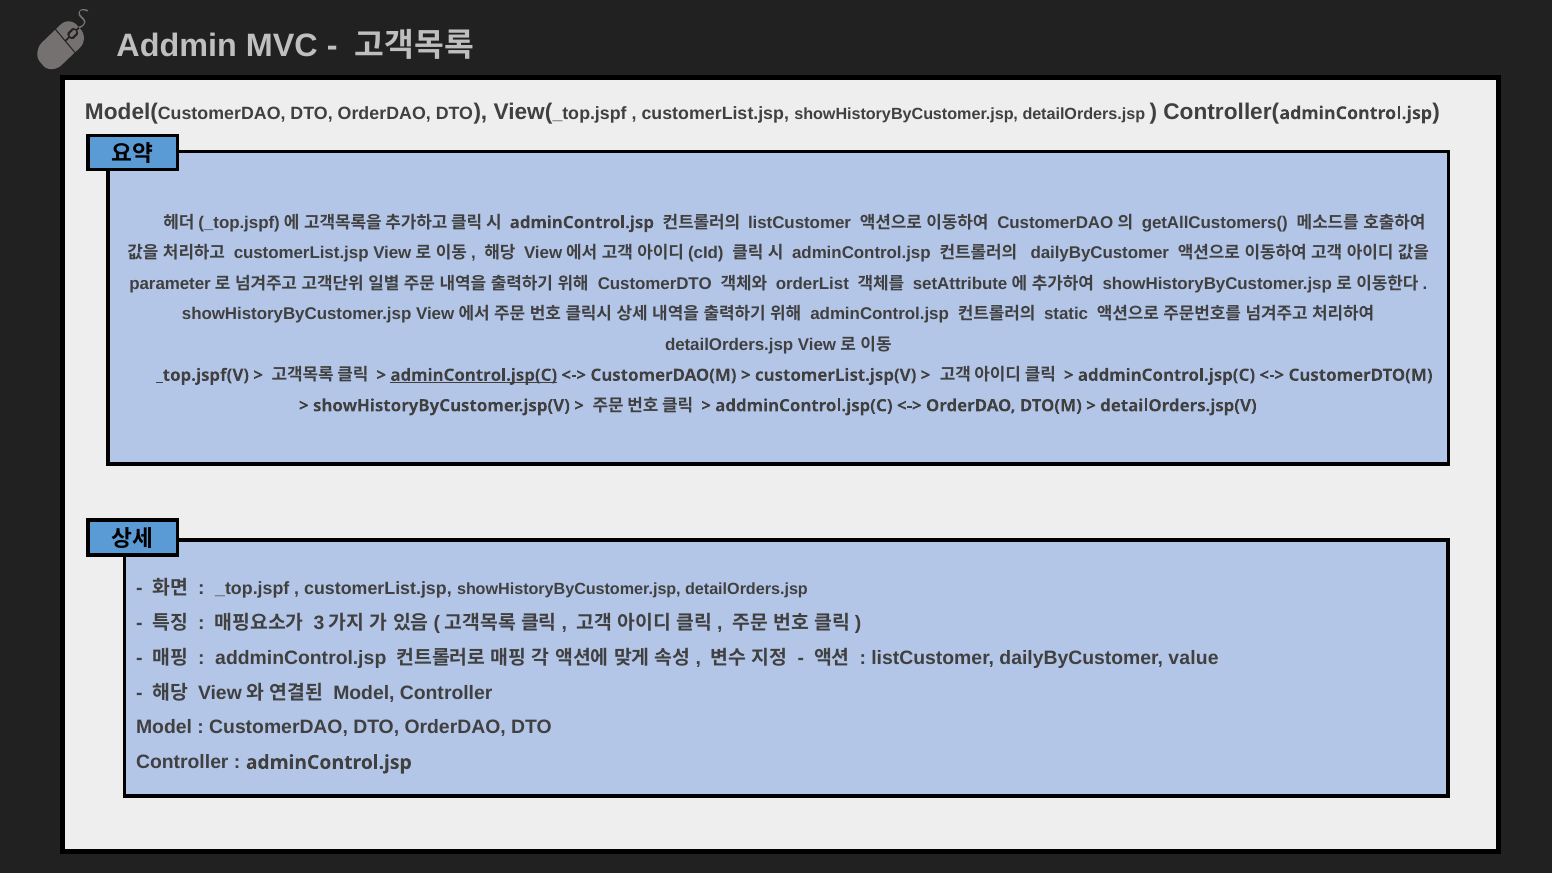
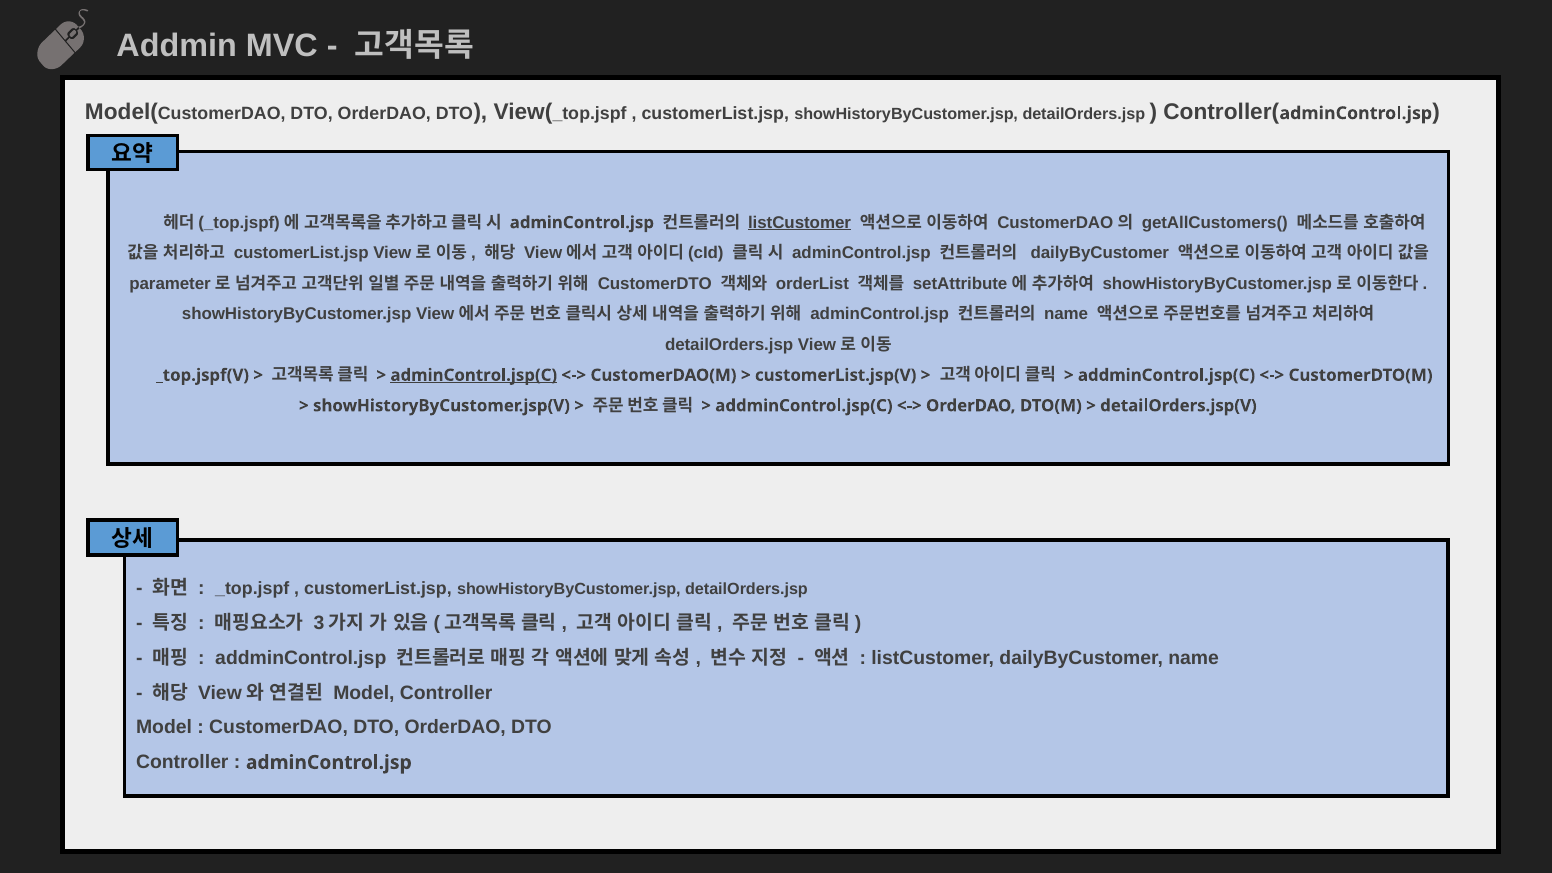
listCustomer underline: none -> present (800, 223)
static: static -> name (1066, 314)
dailyByCustomer value: value -> name (1194, 658)
